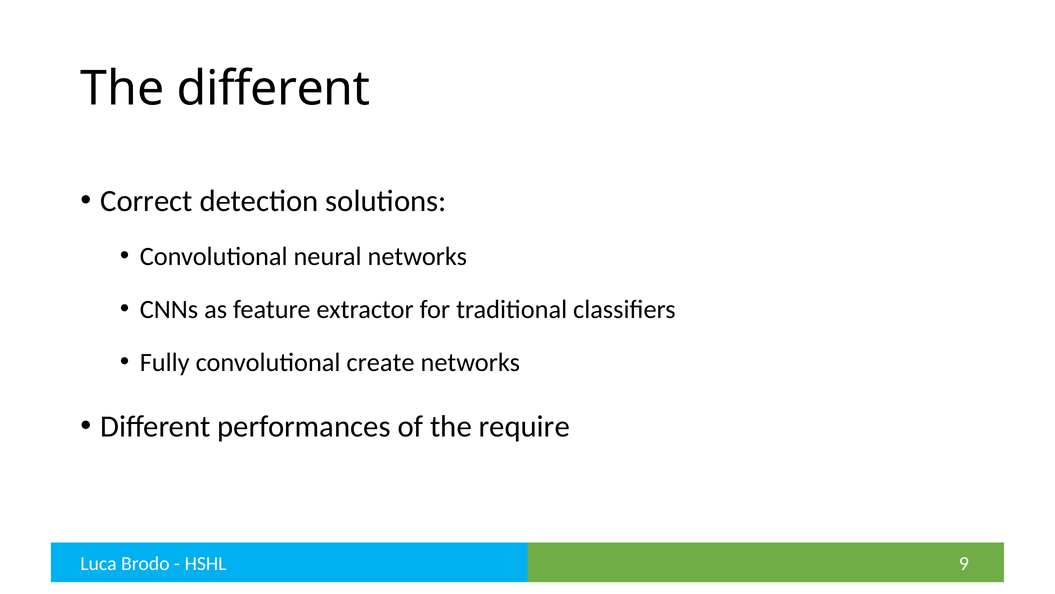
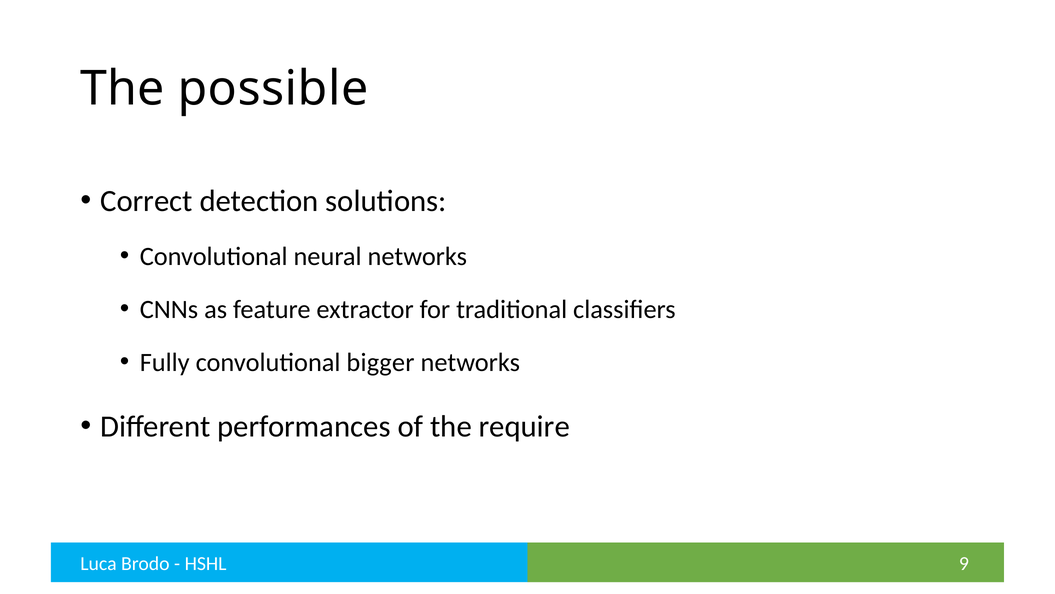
The different: different -> possible (273, 89)
create: create -> bigger (380, 362)
